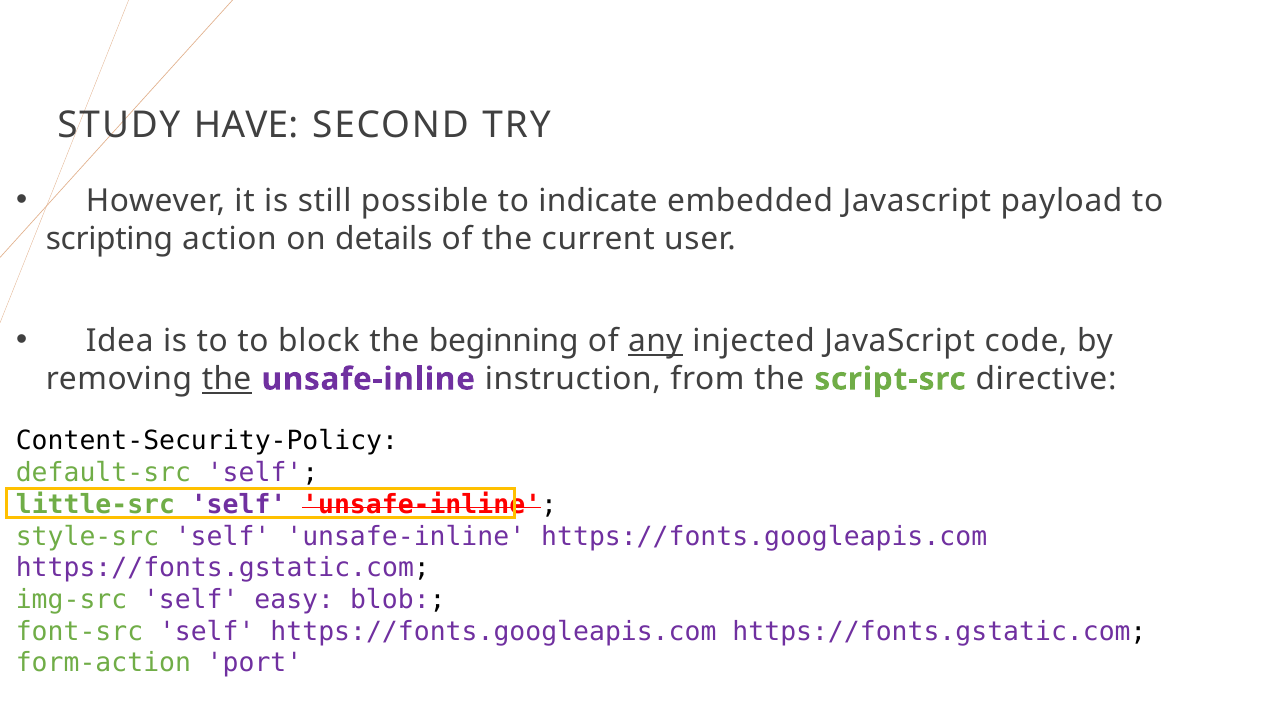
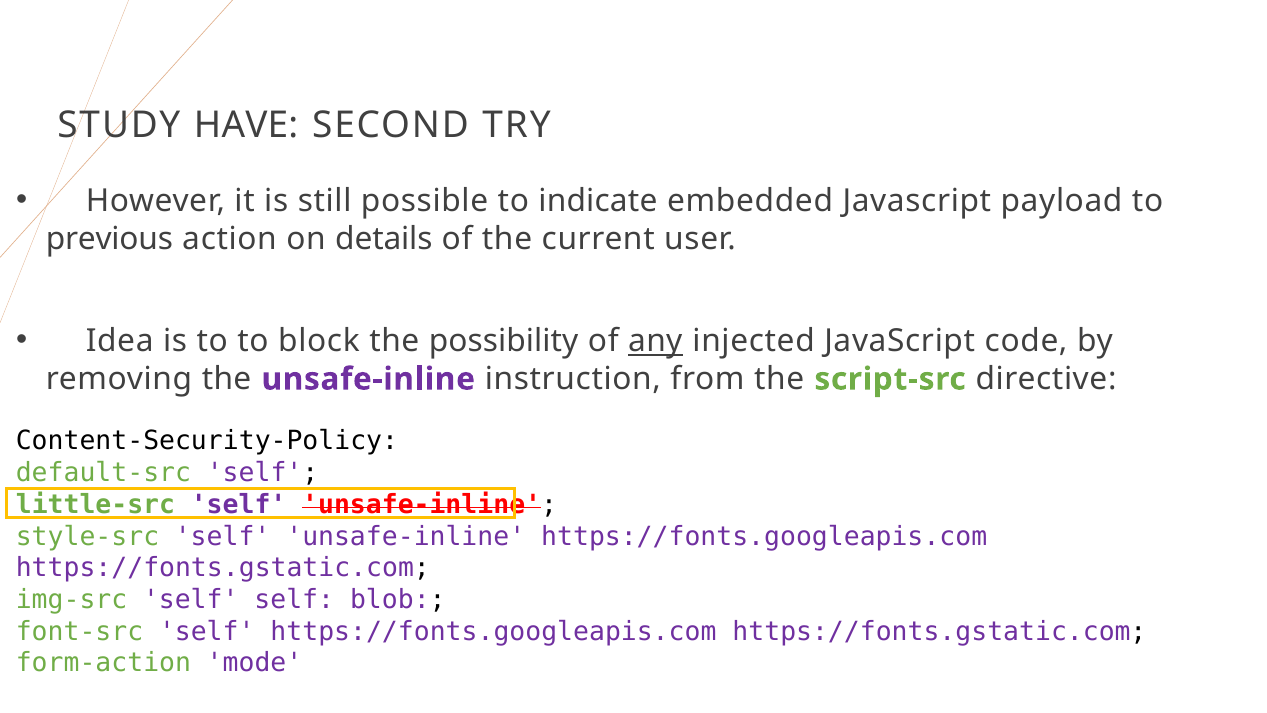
scripting: scripting -> previous (109, 239)
beginning: beginning -> possibility (504, 341)
the underline: present -> none (227, 379)
self easy: easy -> self (294, 600)
port: port -> mode (255, 663)
